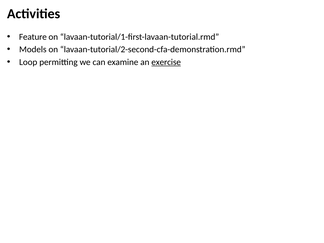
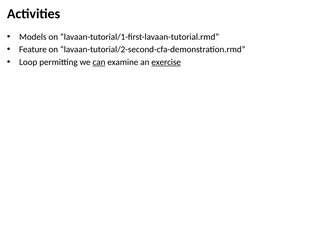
Feature: Feature -> Models (33, 37)
Models: Models -> Feature (33, 50)
can underline: none -> present (99, 62)
